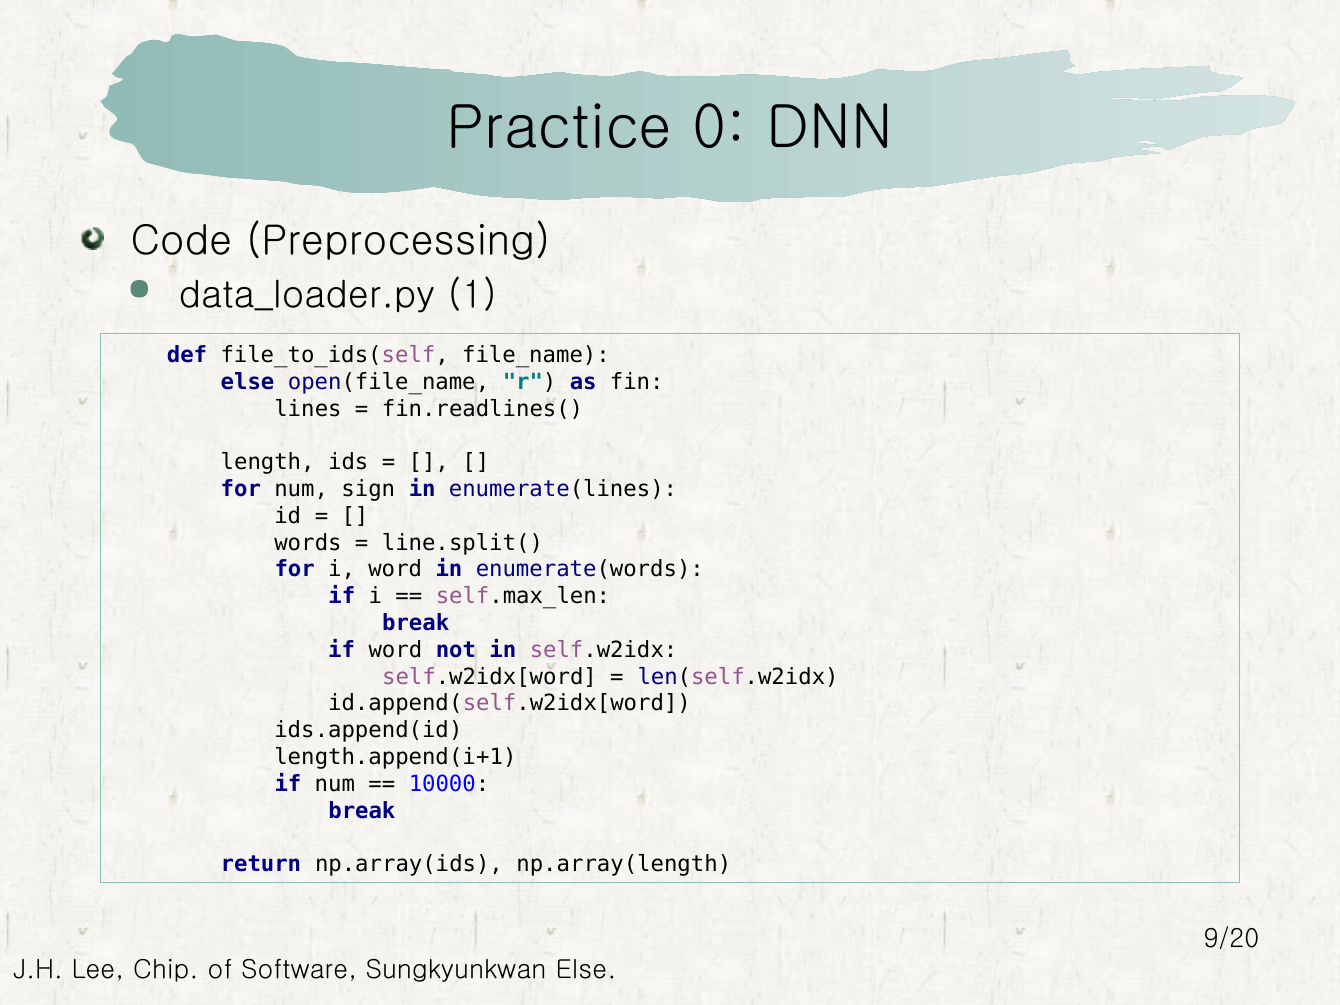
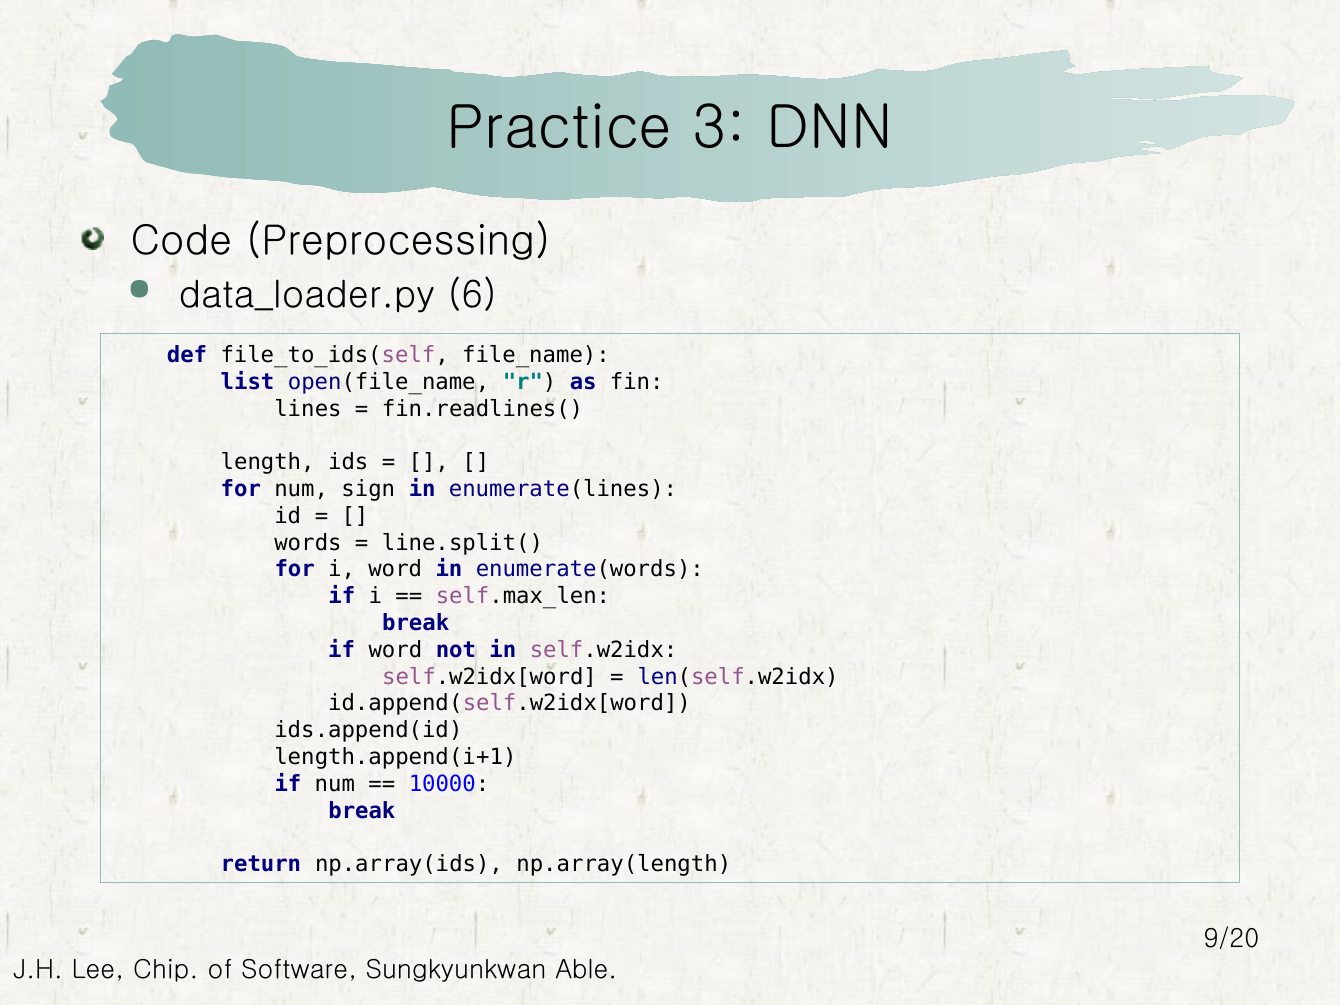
0: 0 -> 3 (720, 128)
1: 1 -> 6 (472, 295)
else: else -> list (248, 382)
Sungkyunkwan Else: Else -> Able (586, 970)
